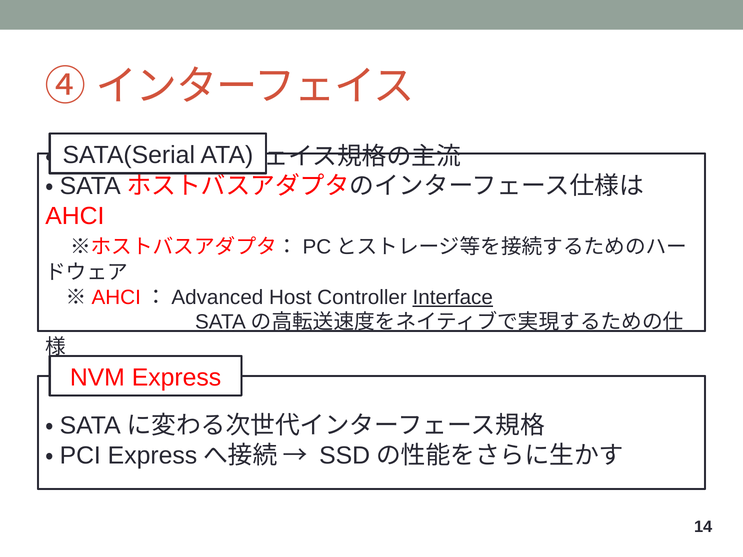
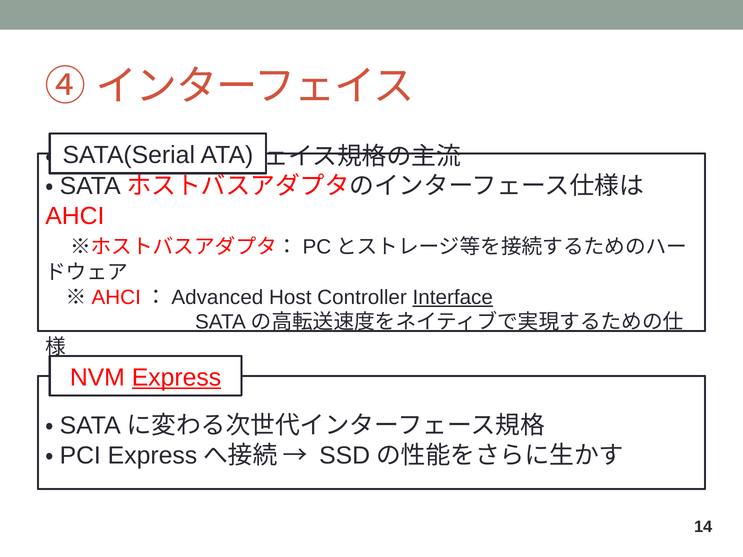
Express underline: none -> present (176, 378)
